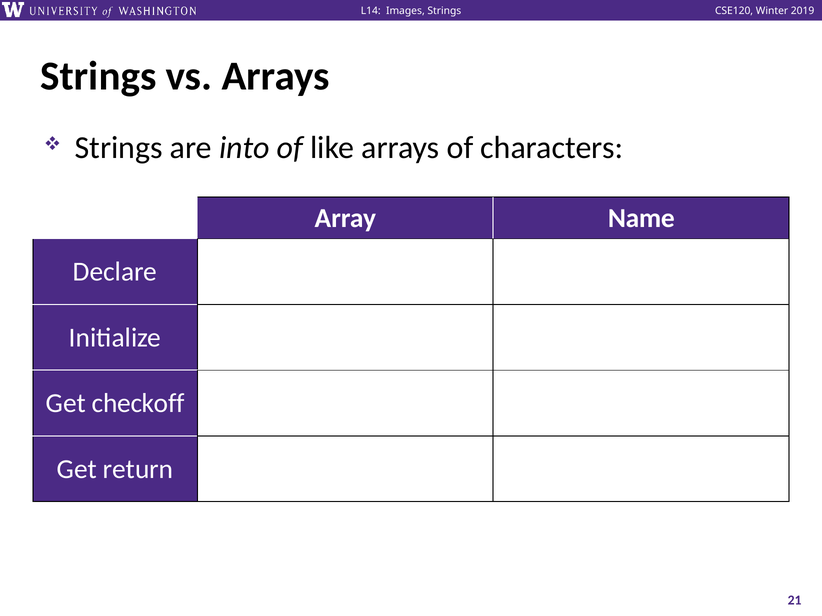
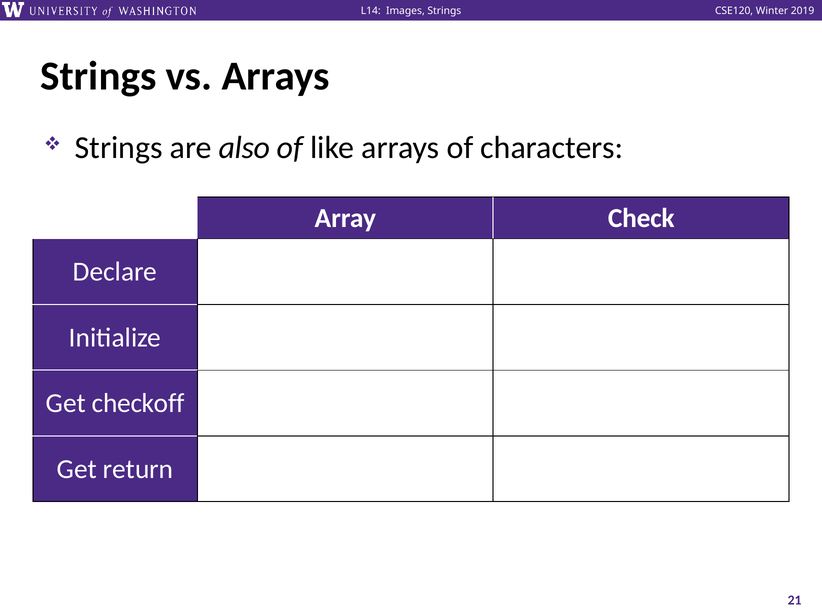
into: into -> also (244, 148)
Name: Name -> Check (641, 218)
